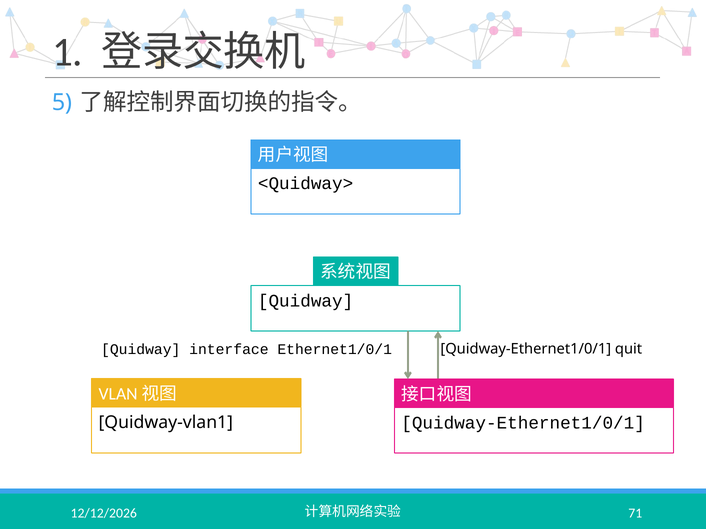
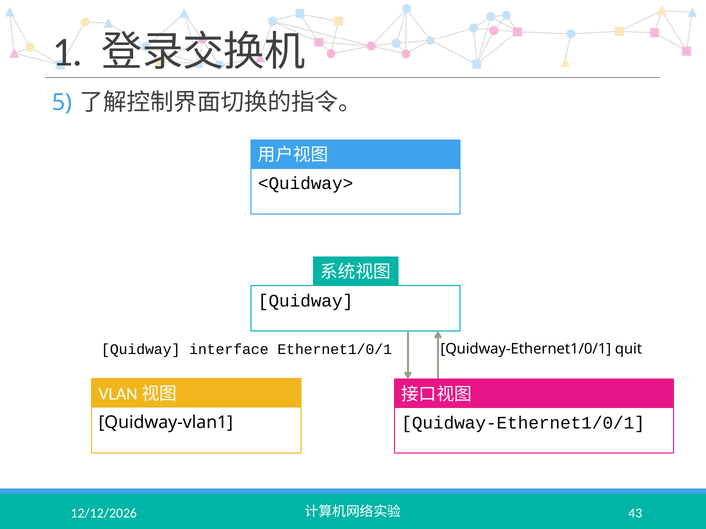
71: 71 -> 43 (635, 514)
